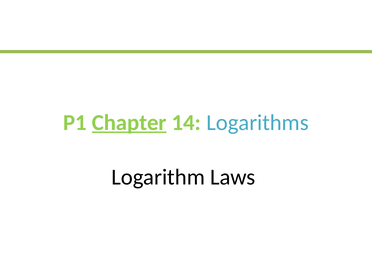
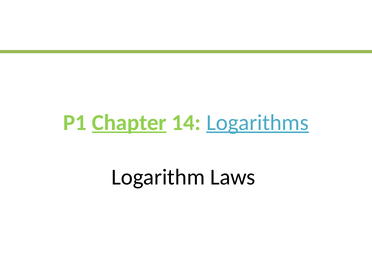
Logarithms underline: none -> present (258, 123)
